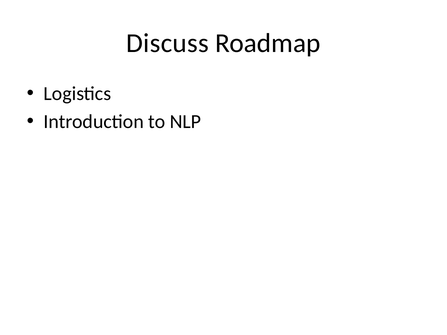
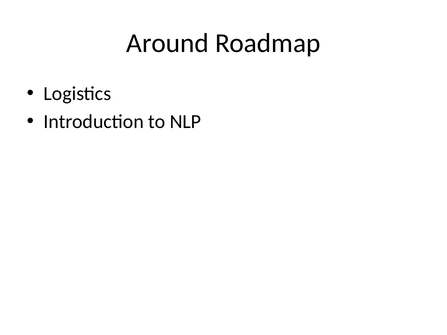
Discuss: Discuss -> Around (168, 43)
